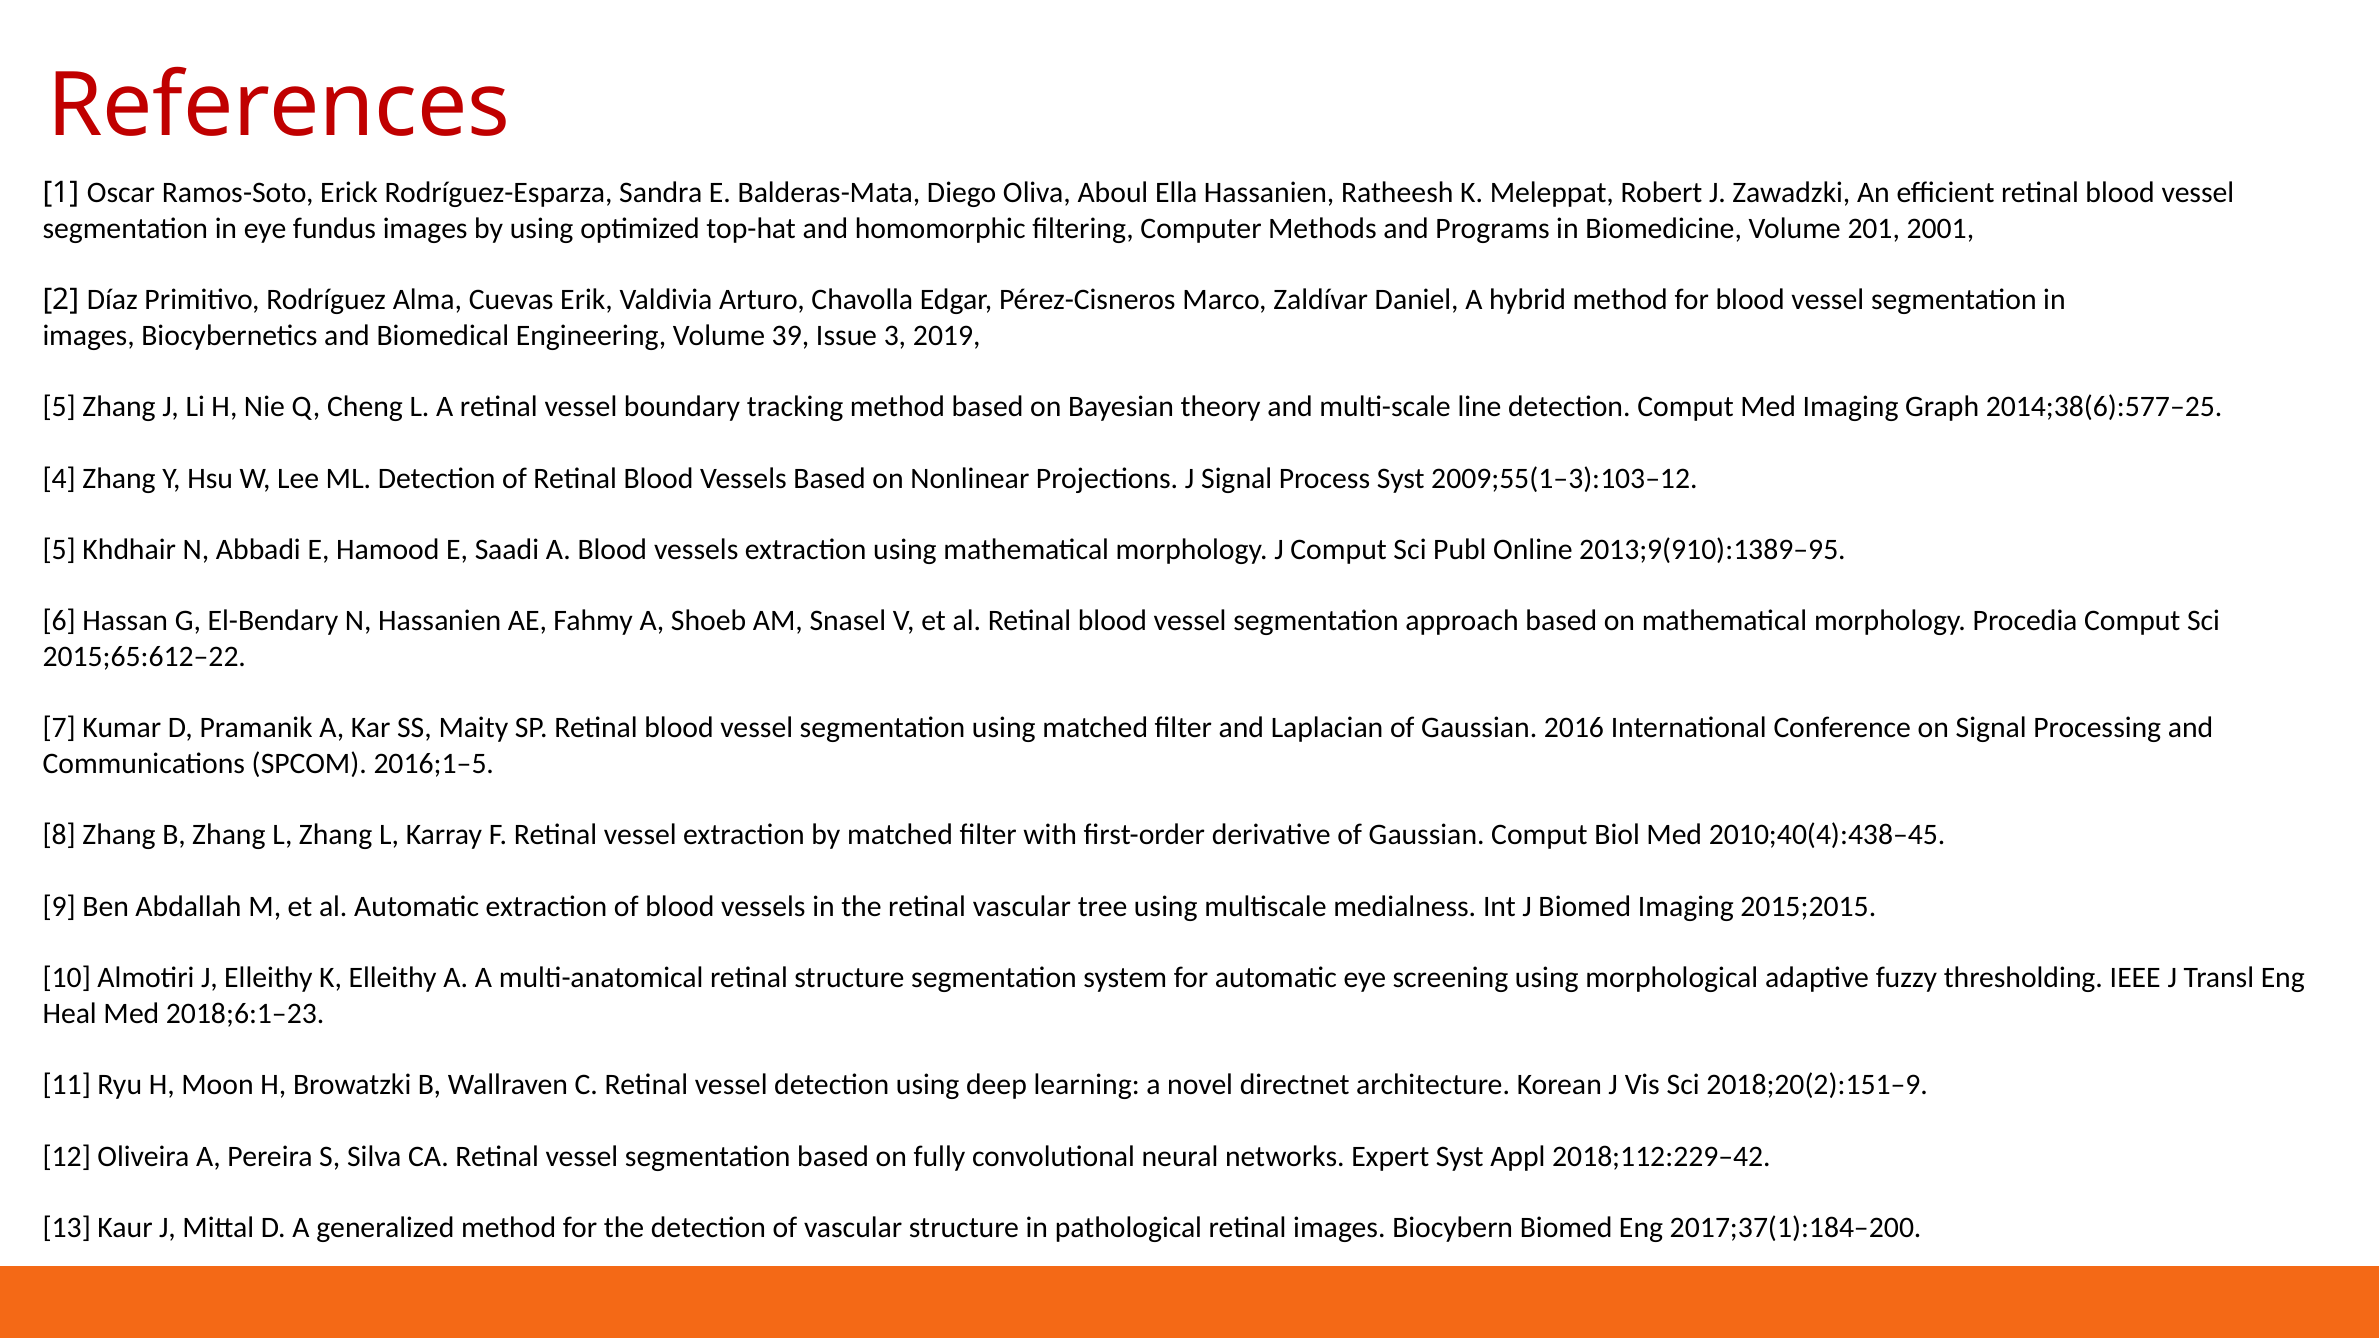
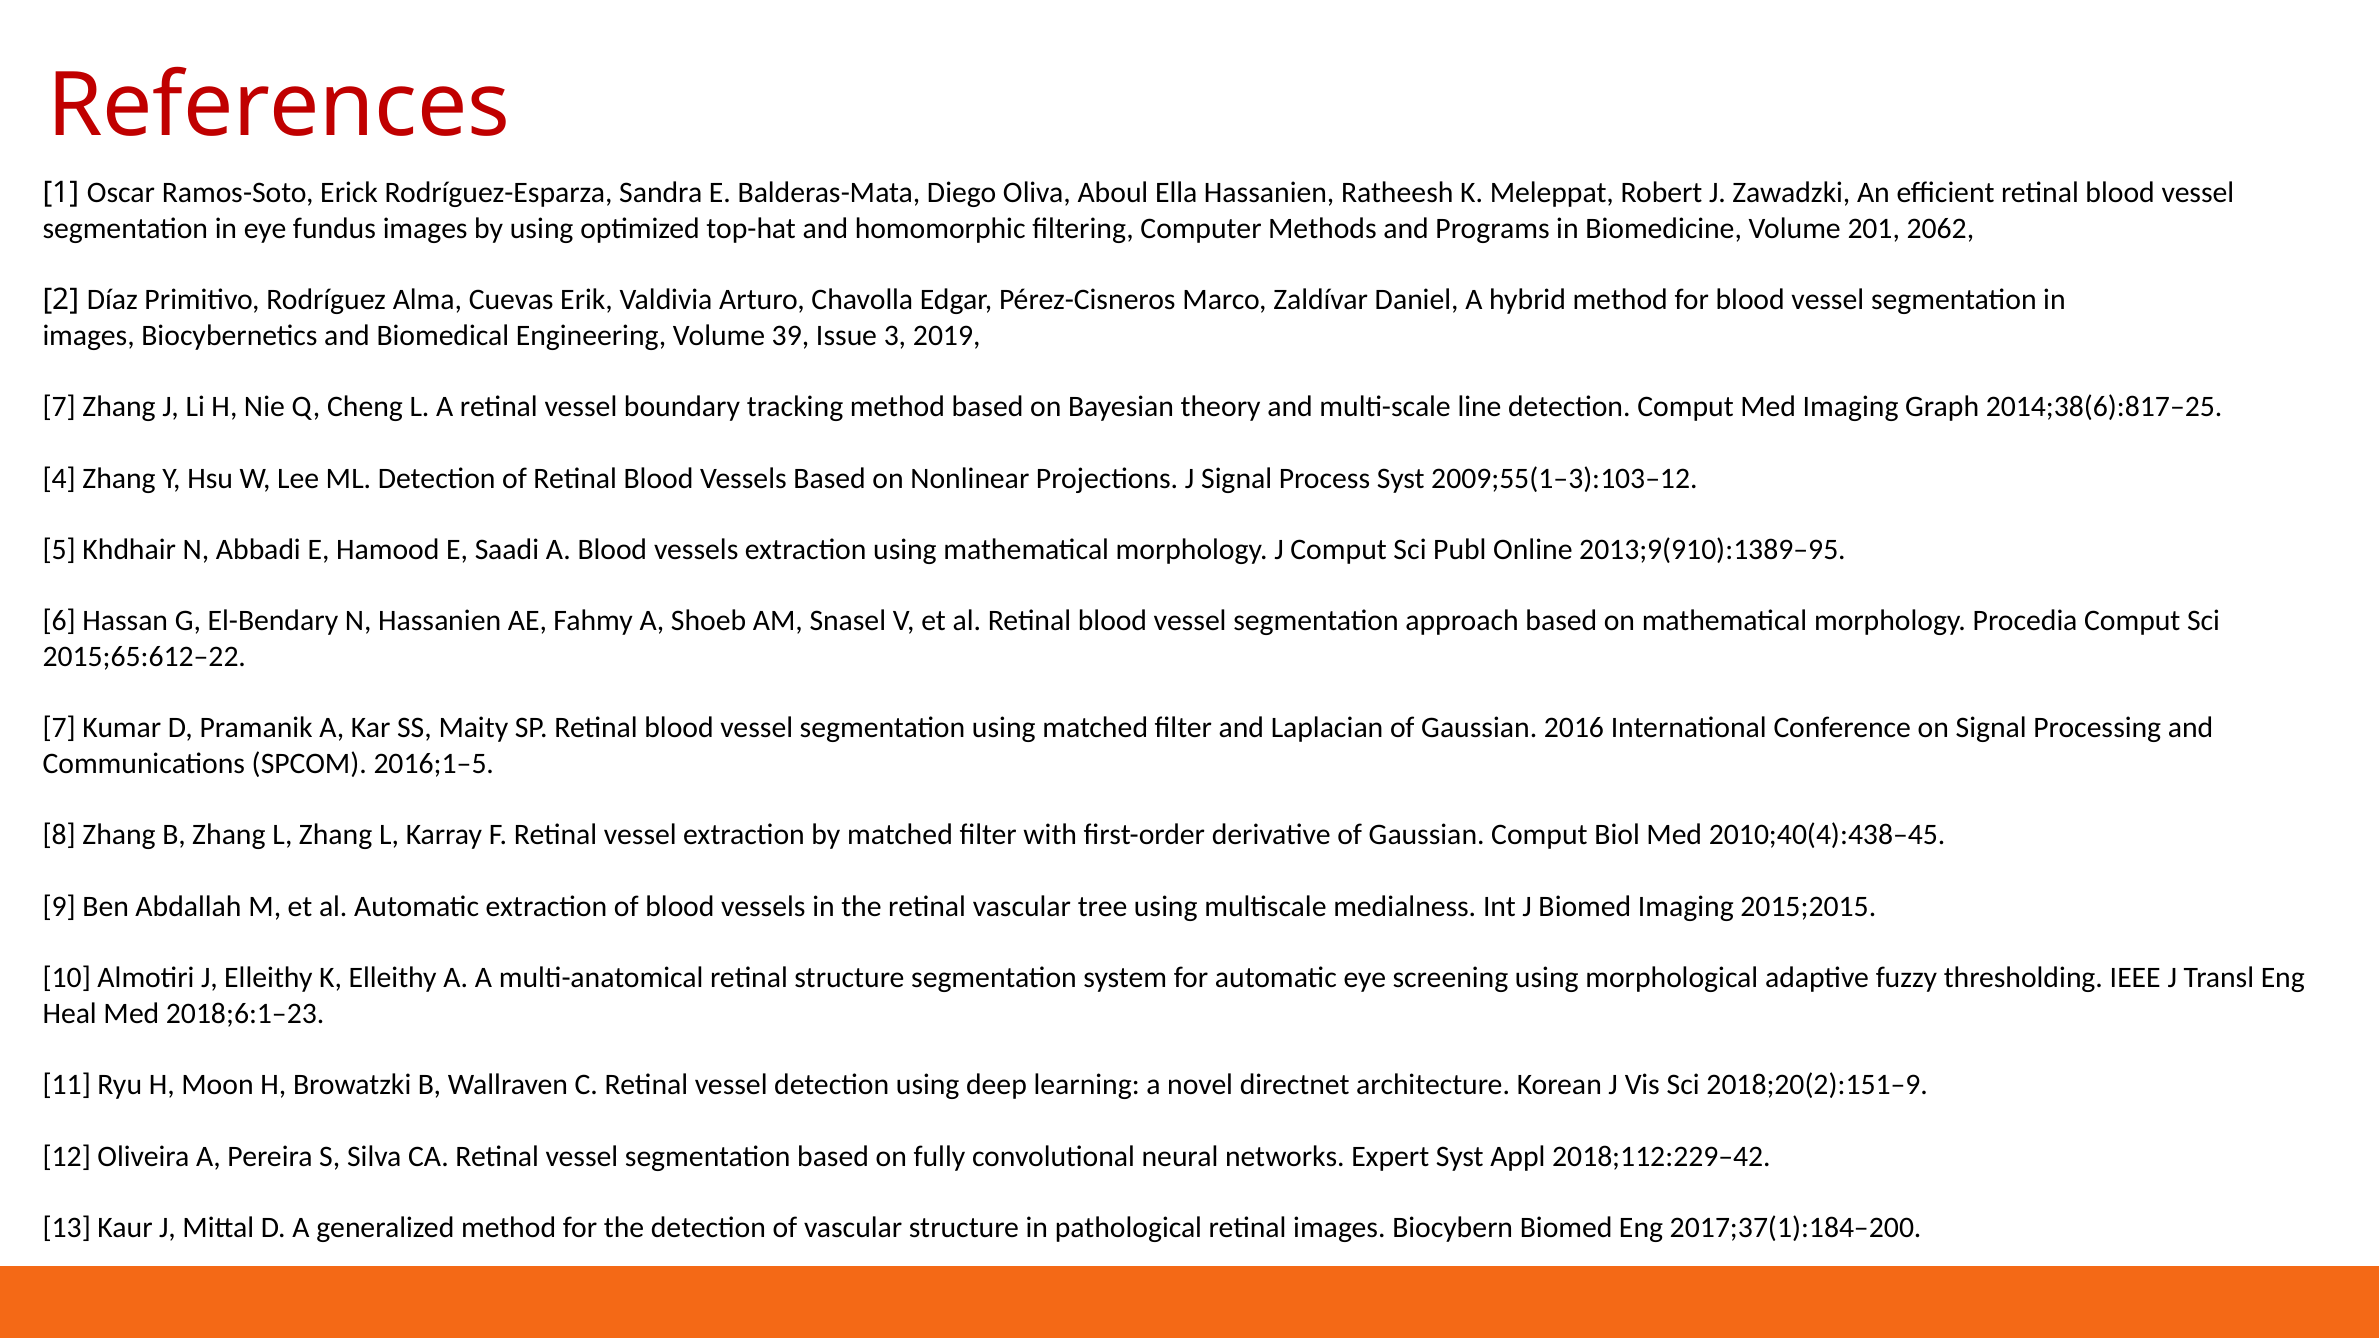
2001: 2001 -> 2062 (1940, 229)
5: 5 -> 7 (59, 407)
2014;38(6):577–25: 2014;38(6):577–25 -> 2014;38(6):817–25 (2104, 407)
